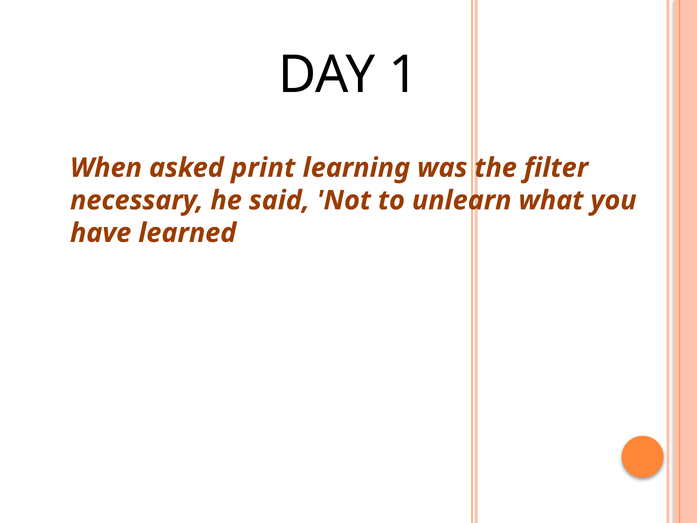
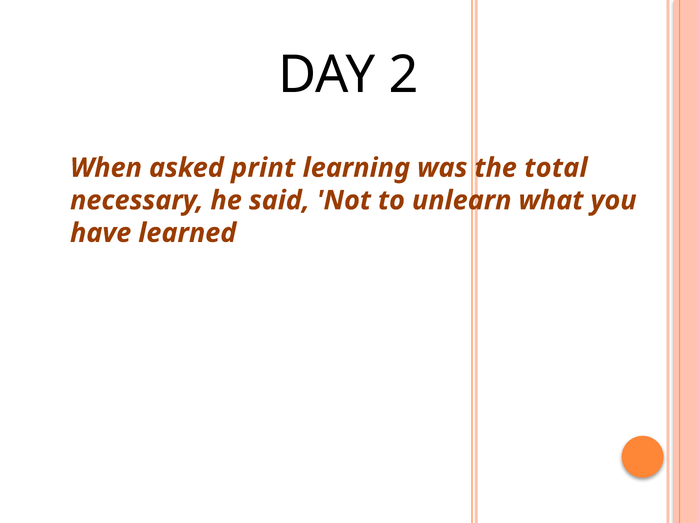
1: 1 -> 2 (404, 75)
filter: filter -> total (556, 168)
